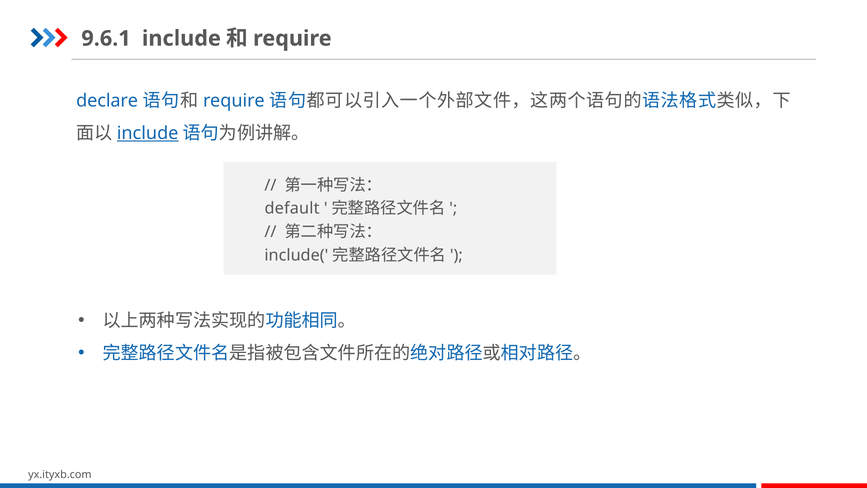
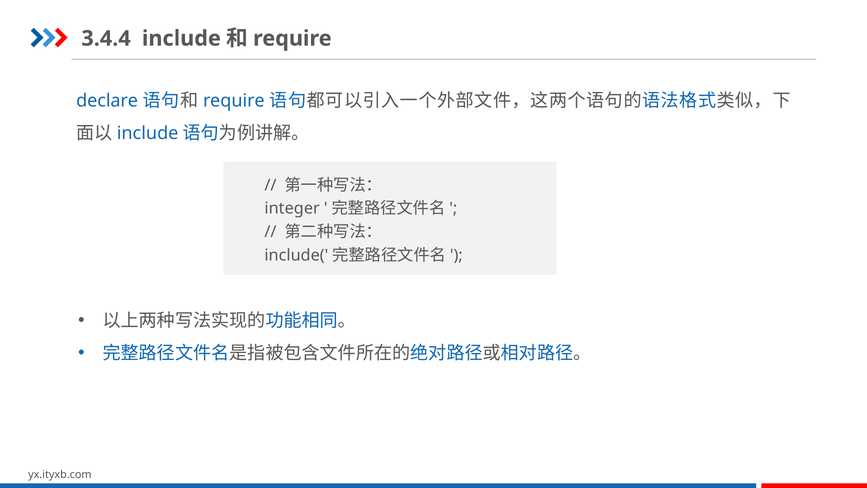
9.6.1: 9.6.1 -> 3.4.4 (106, 38)
include underline: present -> none (148, 133)
default: default -> integer (292, 209)
